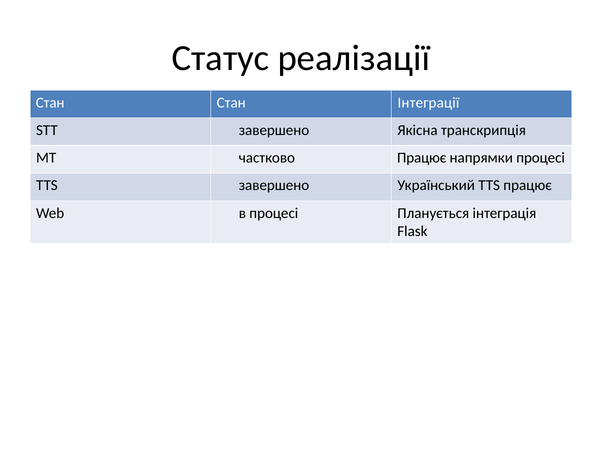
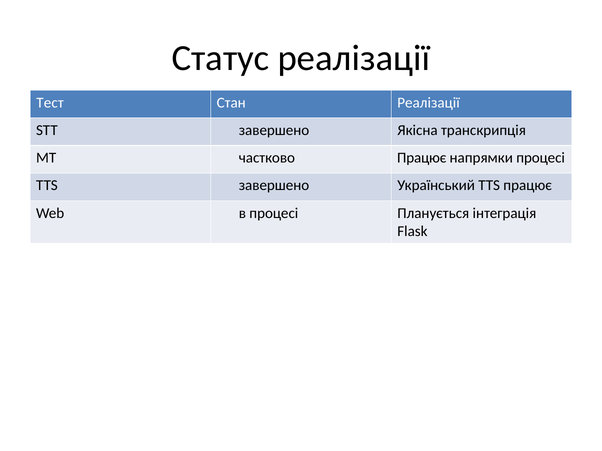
Стан: Стан -> Тест (50, 103)
Стан Інтеграції: Інтеграції -> Реалізації (429, 103)
